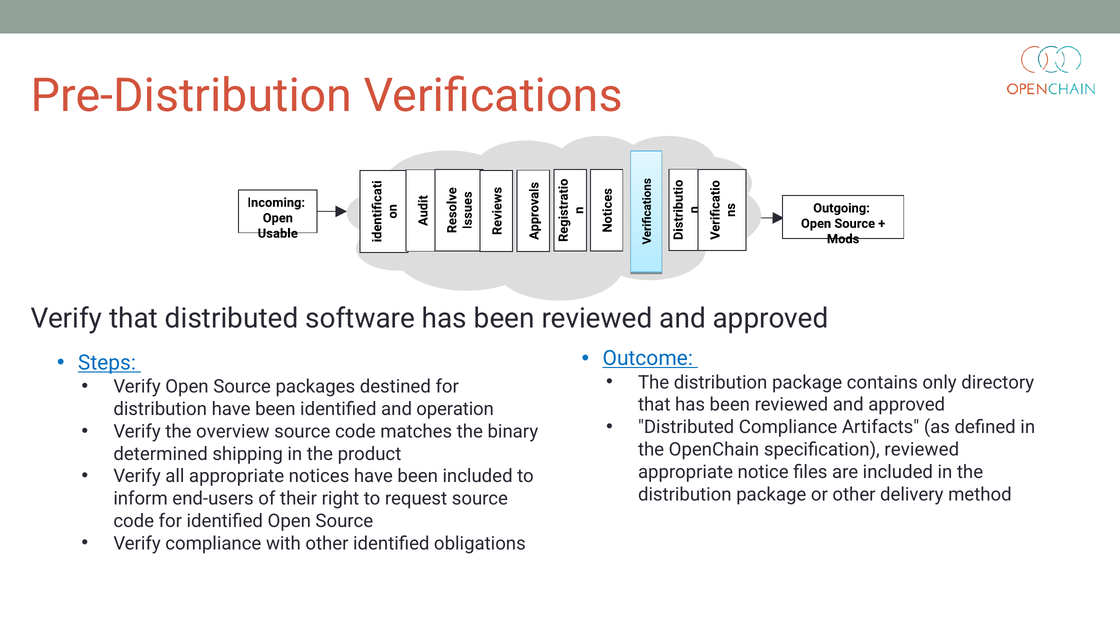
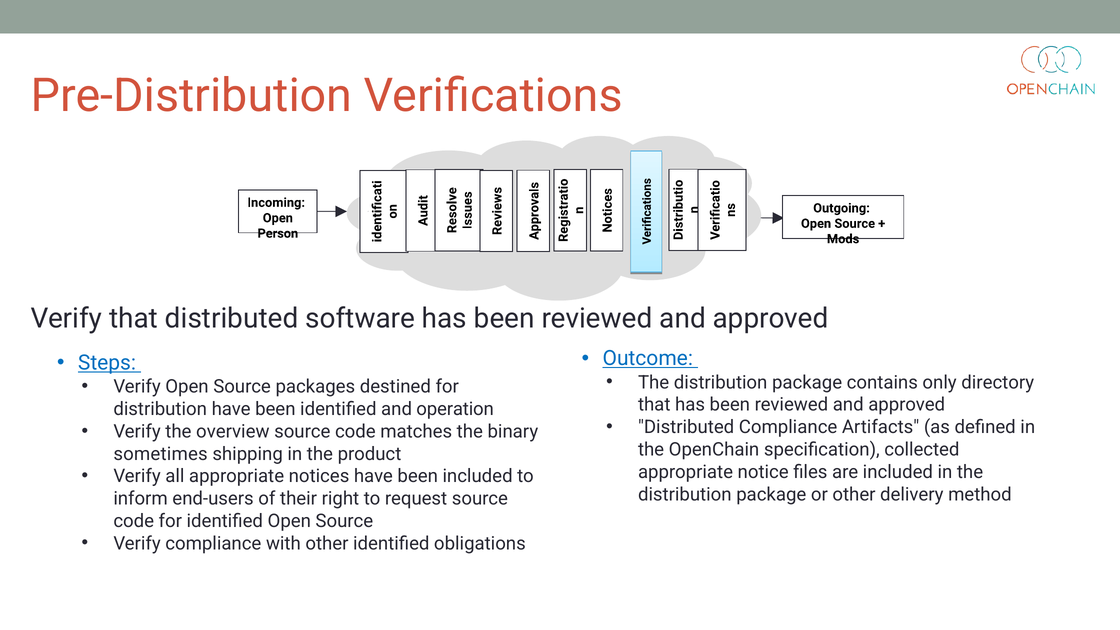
Usable: Usable -> Person (278, 233)
specification reviewed: reviewed -> collected (922, 450)
determined: determined -> sometimes (161, 454)
